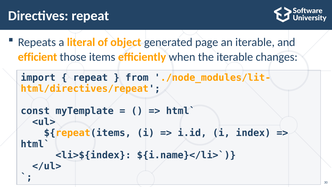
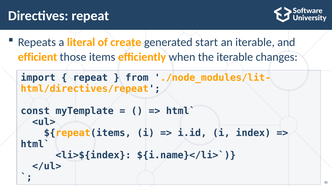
object: object -> create (126, 42)
page: page -> start (207, 42)
